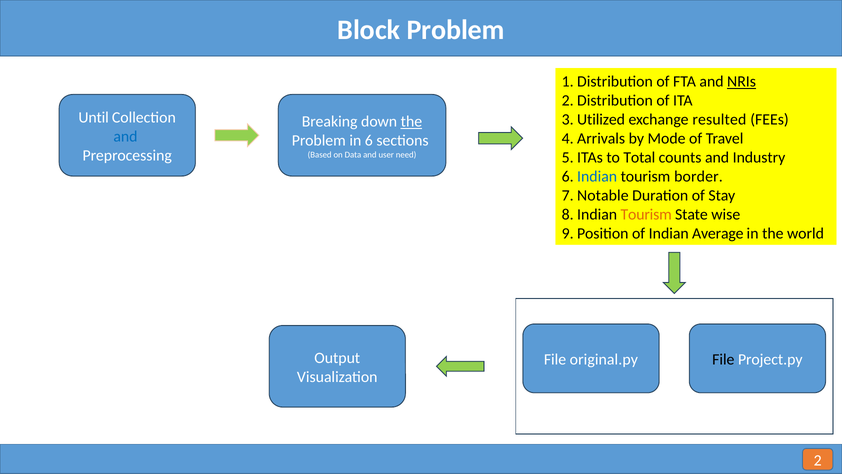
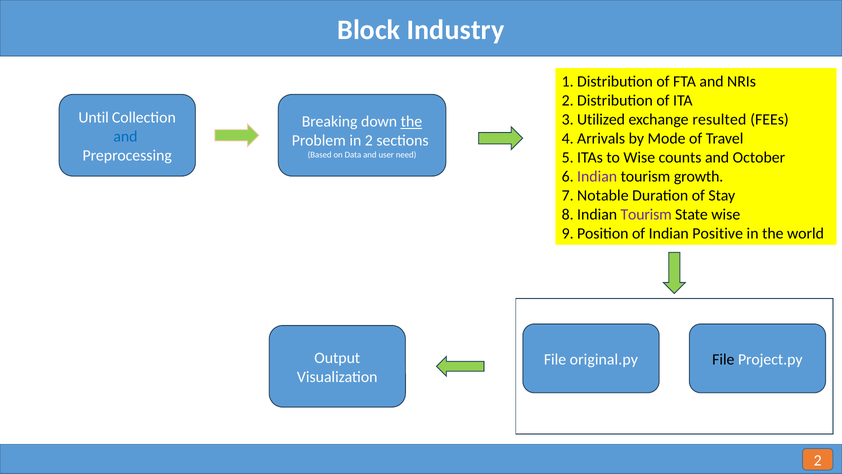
Block Problem: Problem -> Industry (455, 30)
NRIs underline: present -> none (742, 82)
in 6: 6 -> 2 (369, 140)
to Total: Total -> Wise (639, 157)
Industry: Industry -> October (759, 157)
Indian colour: blue -> purple (597, 176)
border: border -> growth (699, 176)
Tourism colour: orange -> purple (646, 214)
Average: Average -> Positive (718, 233)
